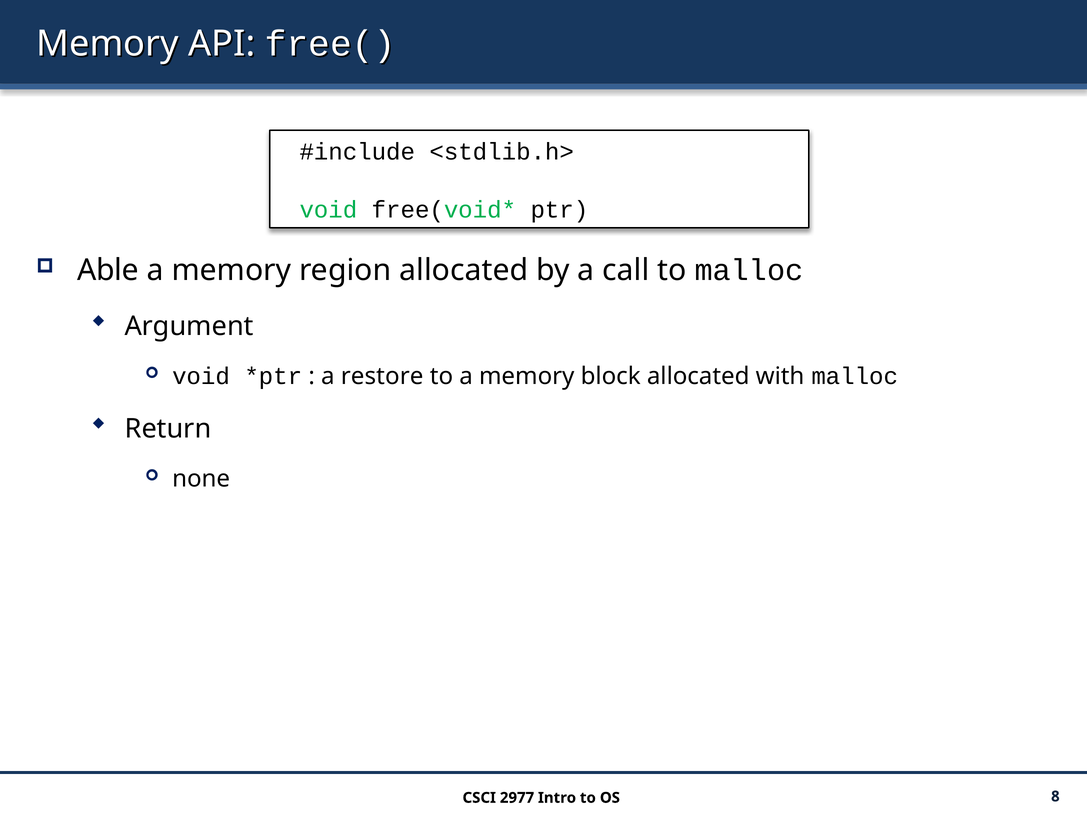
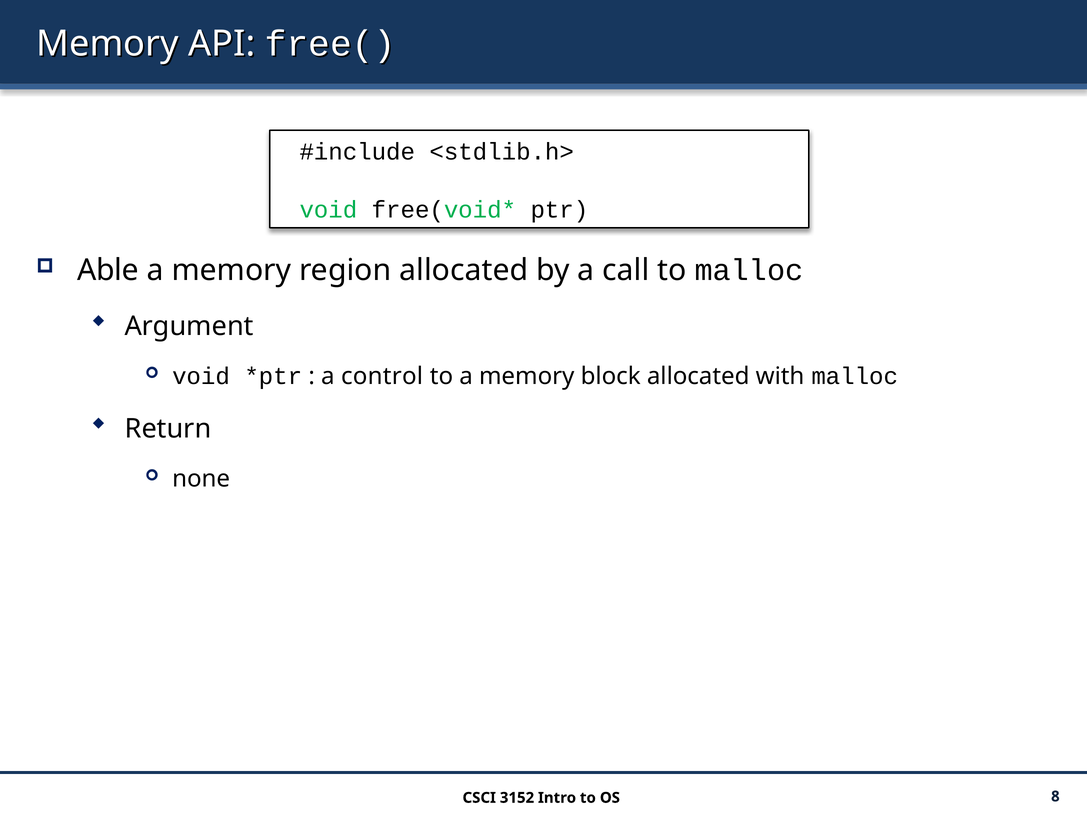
restore: restore -> control (382, 376)
2977: 2977 -> 3152 (517, 798)
